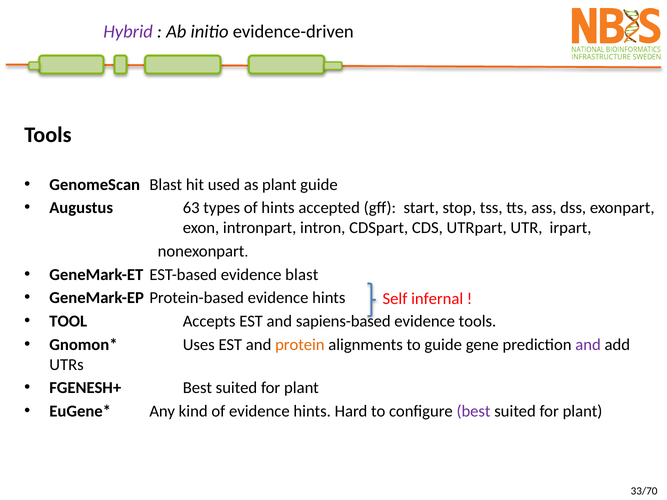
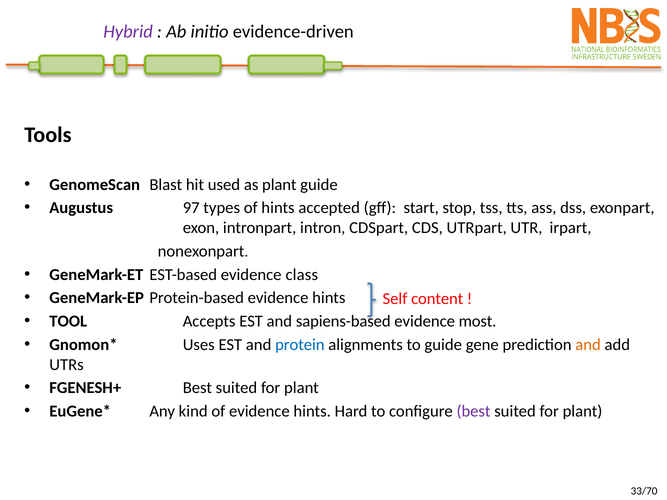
63: 63 -> 97 (191, 208)
evidence blast: blast -> class (302, 275)
infernal: infernal -> content (437, 299)
evidence tools: tools -> most (478, 321)
protein colour: orange -> blue (300, 345)
and colour: purple -> orange (588, 345)
